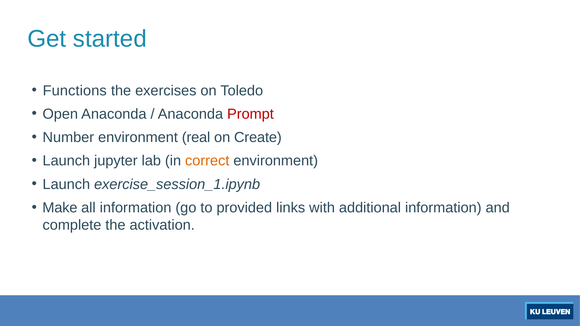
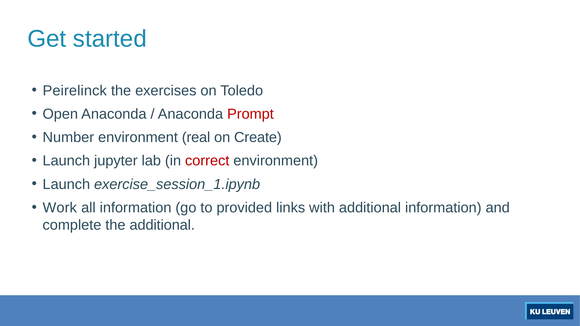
Functions: Functions -> Peirelinck (75, 91)
correct colour: orange -> red (207, 161)
Make: Make -> Work (60, 208)
the activation: activation -> additional (162, 225)
